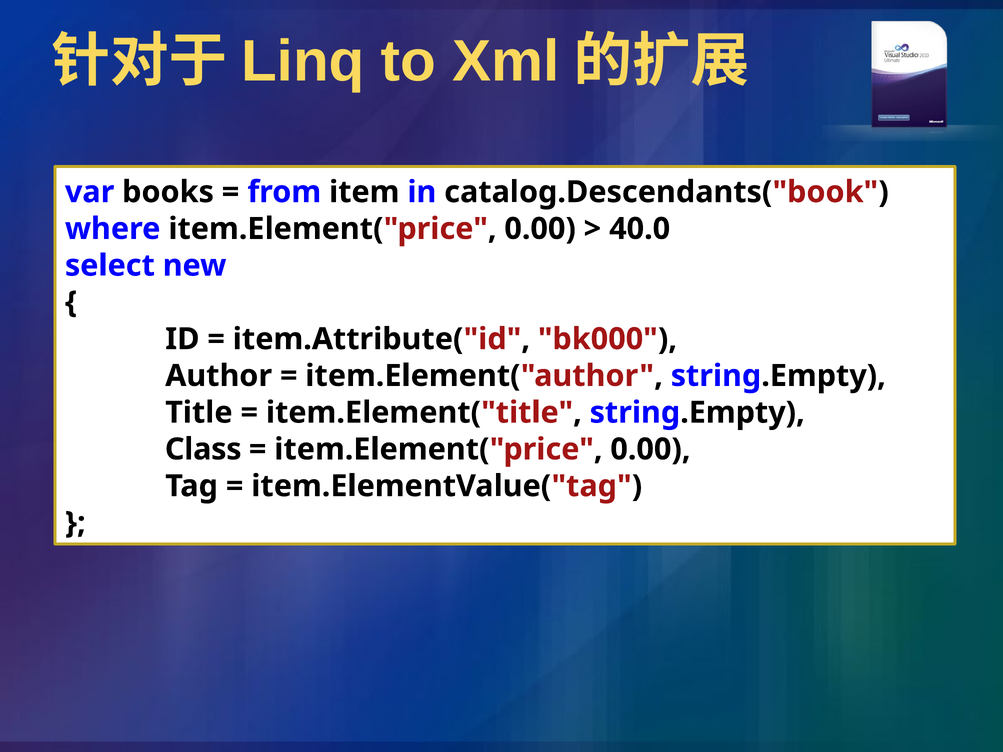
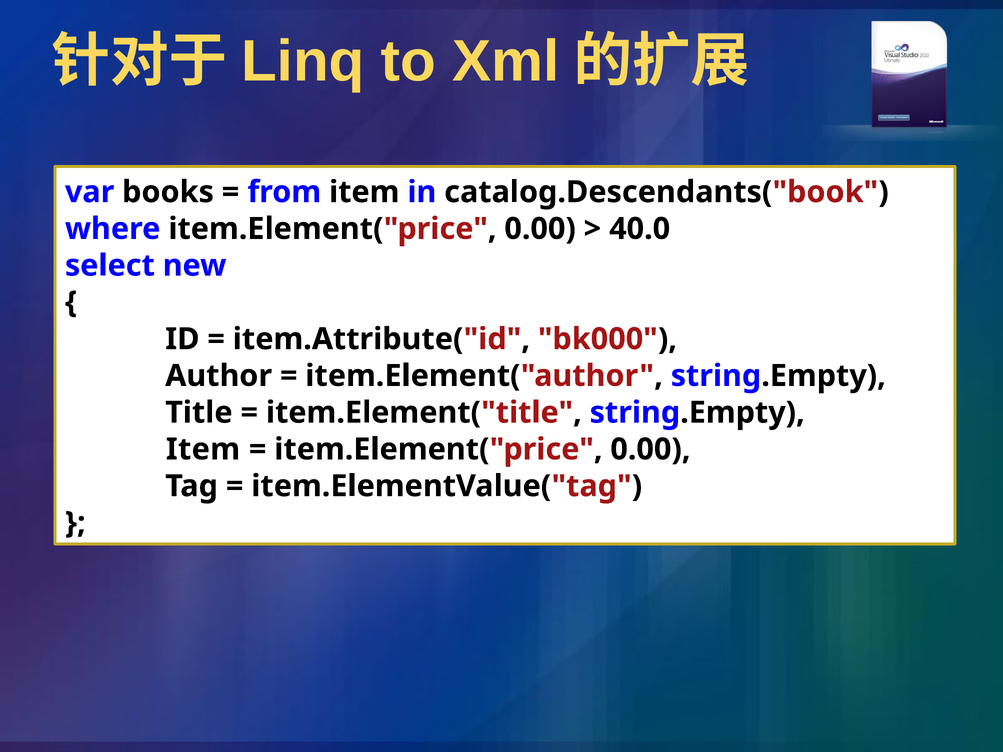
Class: Class -> Item (203, 449)
